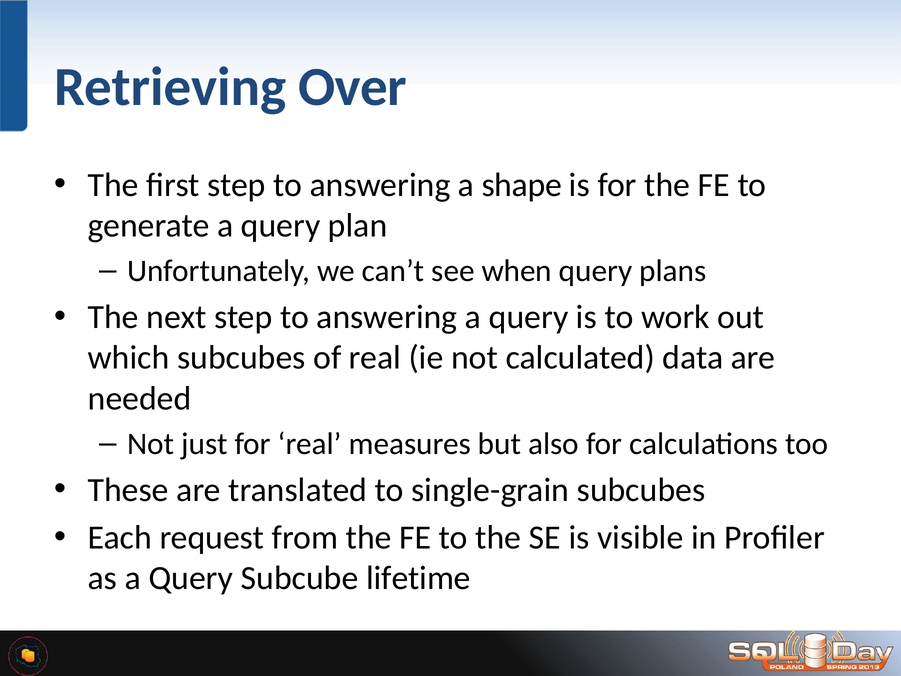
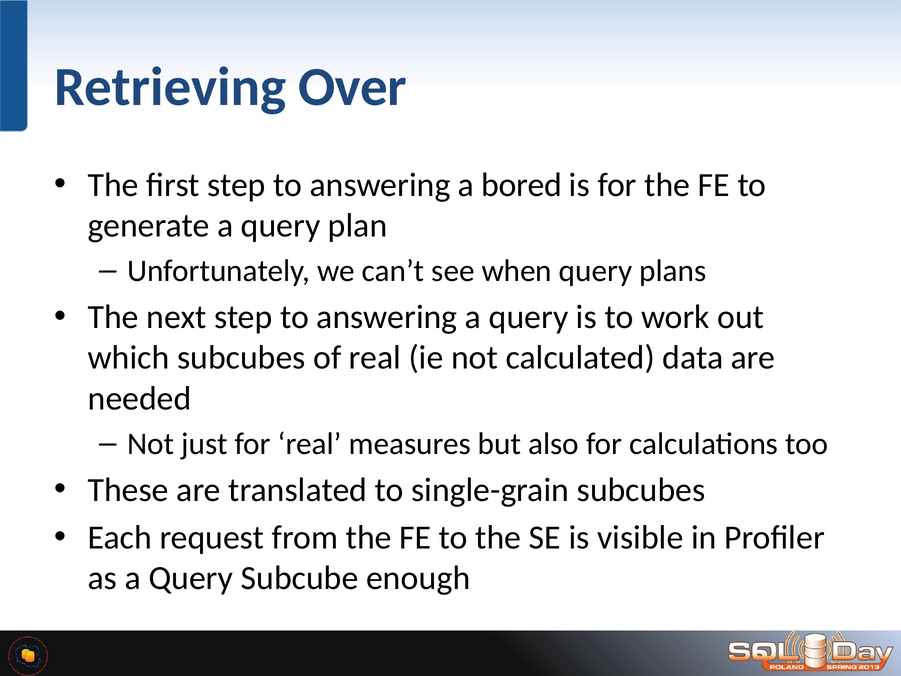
shape: shape -> bored (522, 185)
lifetime: lifetime -> enough (418, 578)
